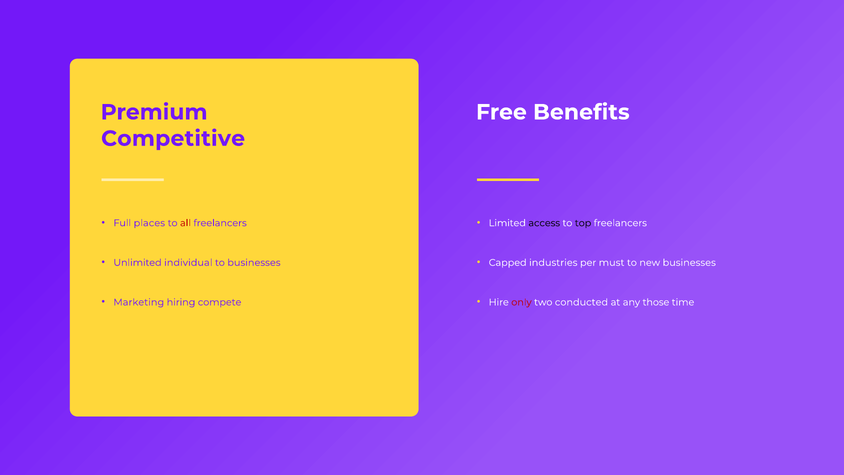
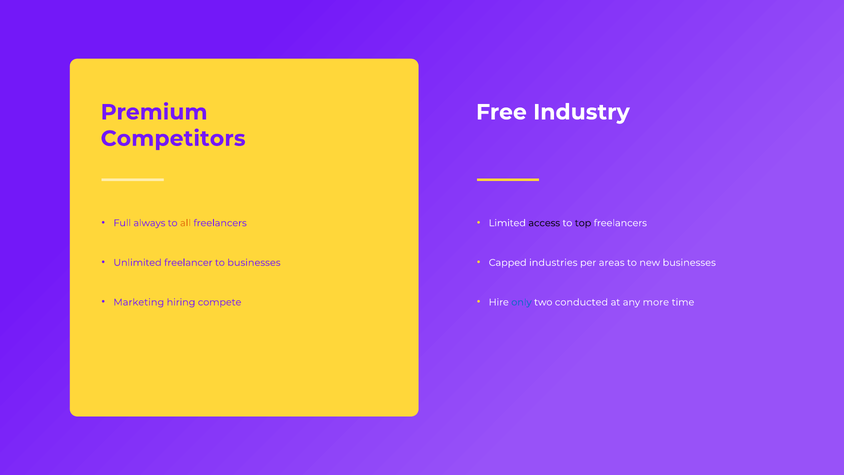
Benefits: Benefits -> Industry (581, 112)
Competitive: Competitive -> Competitors (173, 138)
places: places -> always (149, 223)
all colour: red -> orange (186, 223)
individual: individual -> freelancer (188, 263)
must: must -> areas (612, 263)
only colour: red -> blue (521, 302)
those: those -> more (656, 302)
